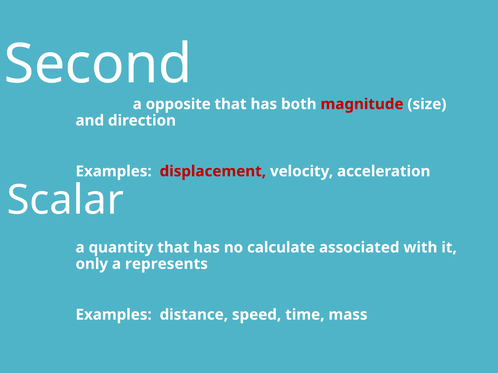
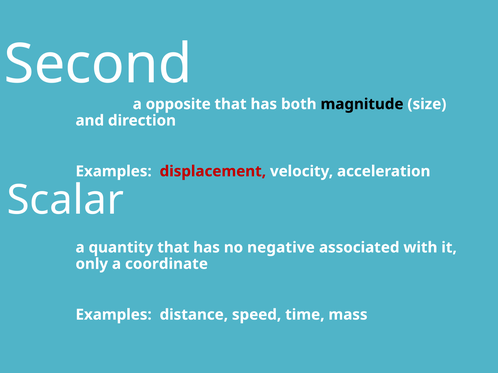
magnitude colour: red -> black (362, 104)
calculate: calculate -> negative (281, 248)
represents: represents -> coordinate (166, 264)
